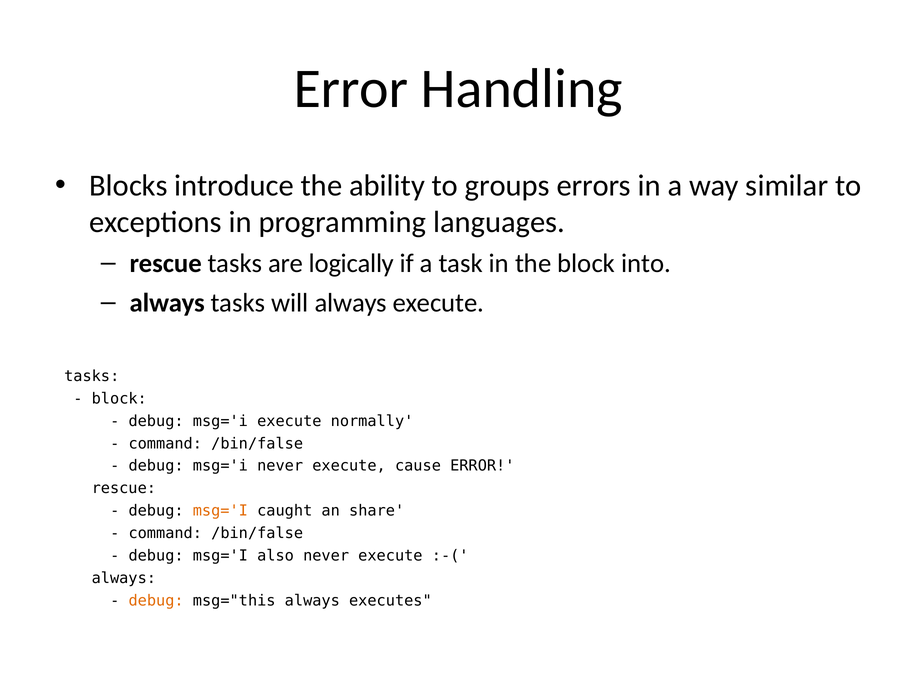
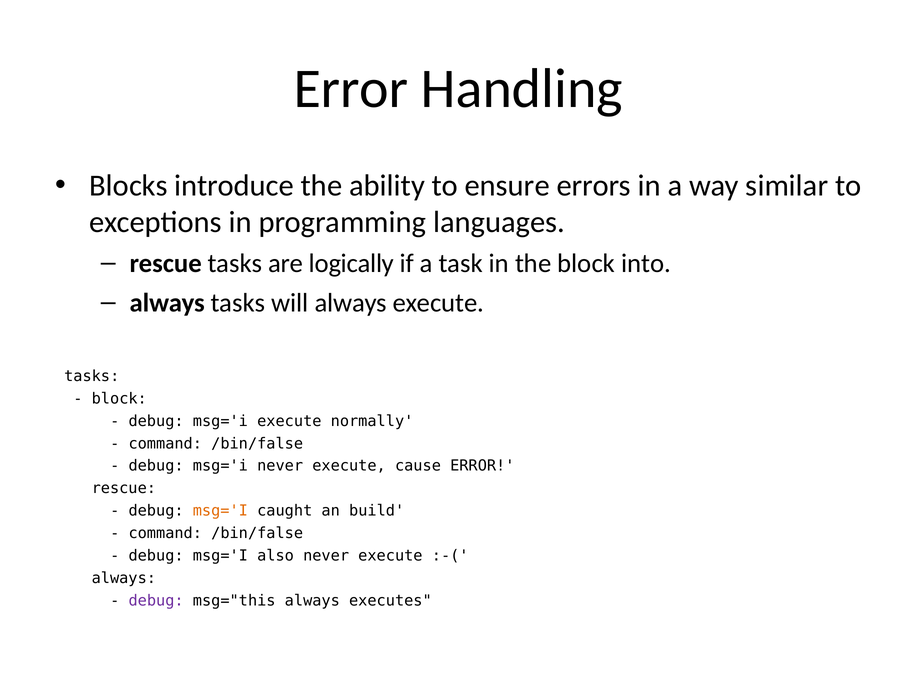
groups: groups -> ensure (507, 186)
share: share -> build (377, 511)
debug colour: orange -> purple (156, 600)
